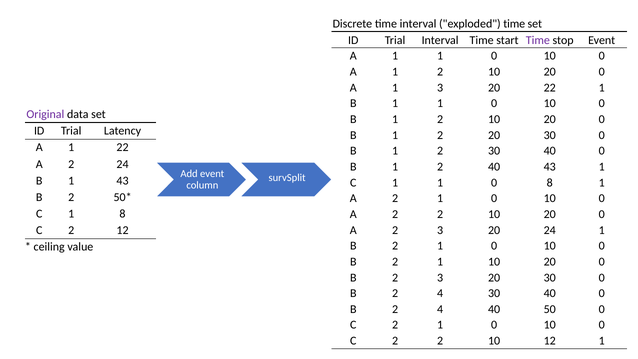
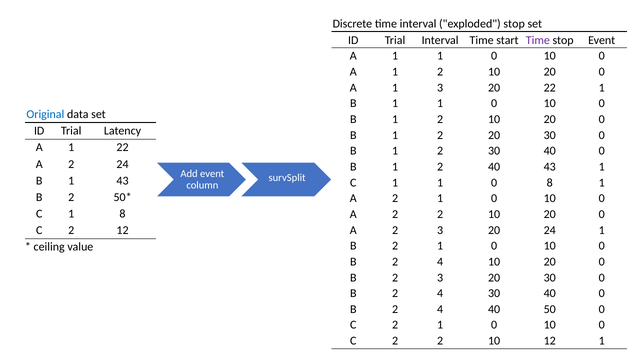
exploded time: time -> stop (514, 24)
Original colour: purple -> blue (45, 114)
1: 1 -> 4 (440, 262)
